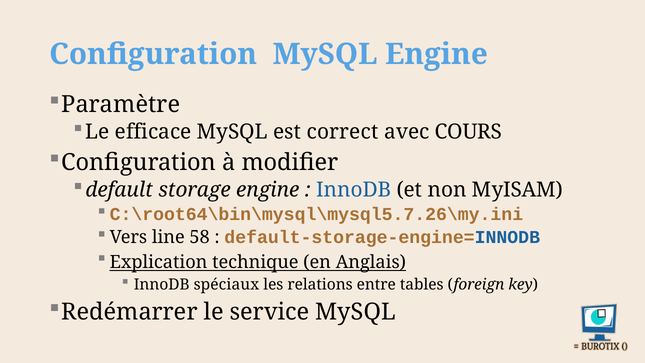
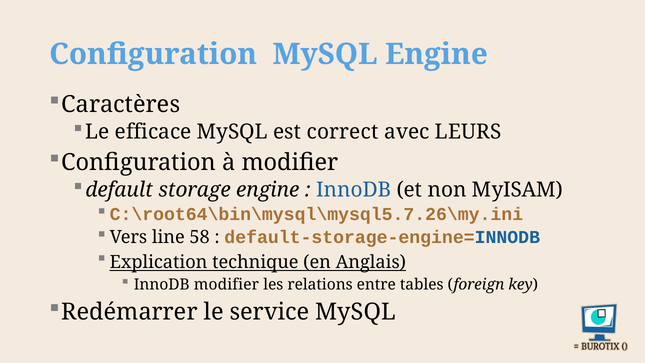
Paramètre: Paramètre -> Caractères (121, 104)
COURS: COURS -> LEURS (468, 132)
InnoDB spéciaux: spéciaux -> modifier (226, 284)
